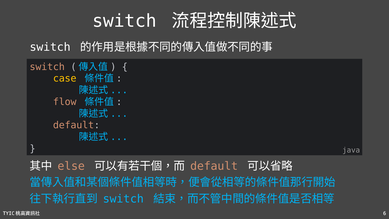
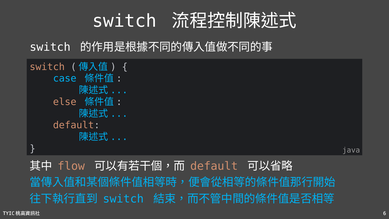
case colour: yellow -> light blue (65, 78)
flow: flow -> else (65, 102)
else: else -> flow (71, 166)
